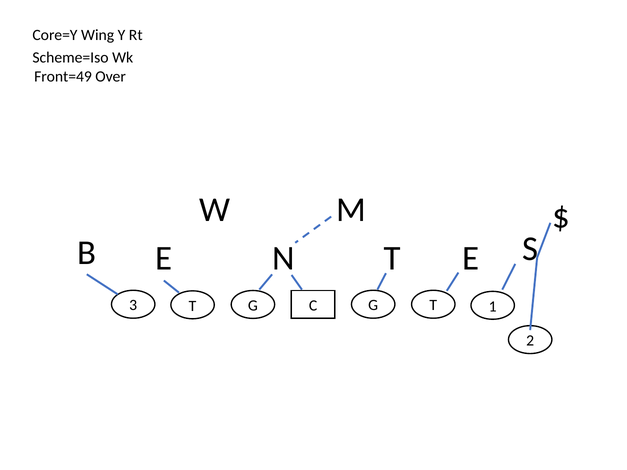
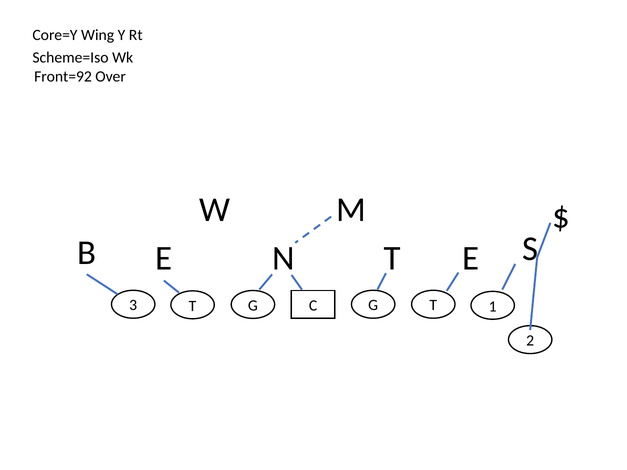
Front=49: Front=49 -> Front=92 (63, 77)
